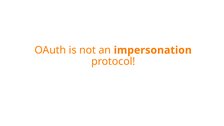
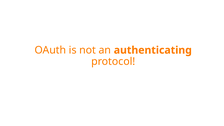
impersonation: impersonation -> authenticating (153, 50)
